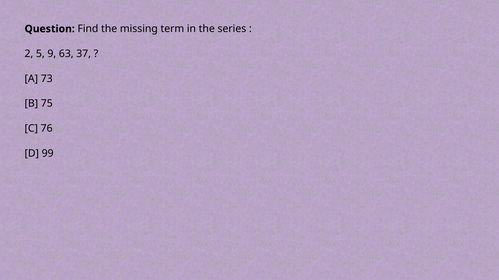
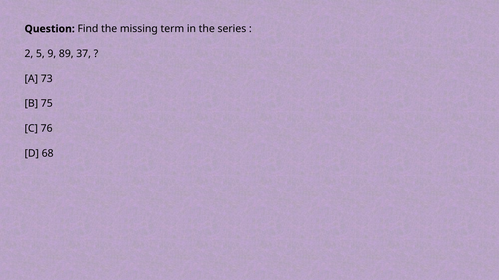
63: 63 -> 89 (66, 54)
99: 99 -> 68 (48, 154)
